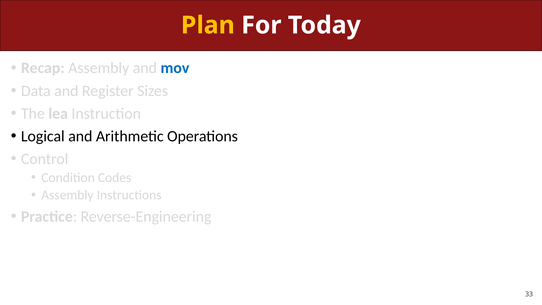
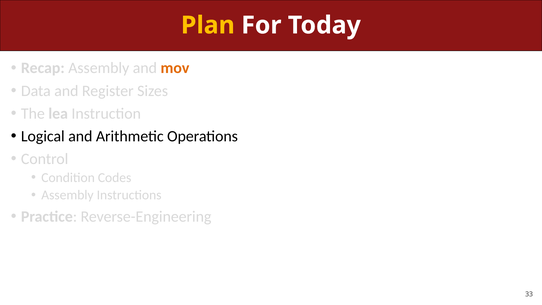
mov colour: blue -> orange (175, 68)
